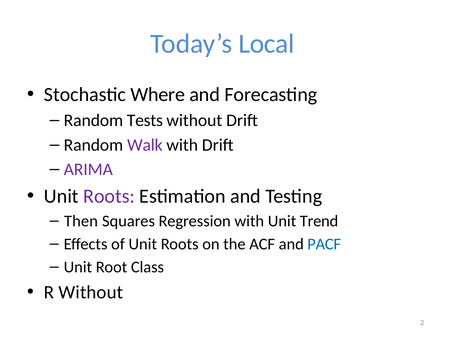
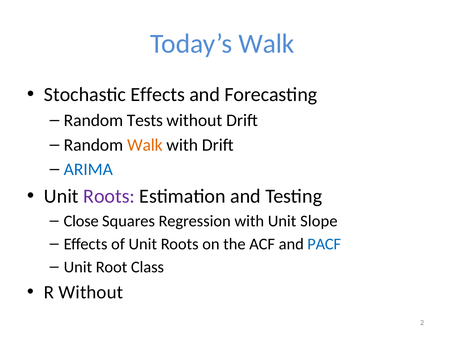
Today’s Local: Local -> Walk (266, 44)
Stochastic Where: Where -> Effects (158, 95)
Walk colour: purple -> orange (145, 145)
ARIMA colour: purple -> blue (88, 170)
Then: Then -> Close (81, 221)
Trend: Trend -> Slope (319, 221)
